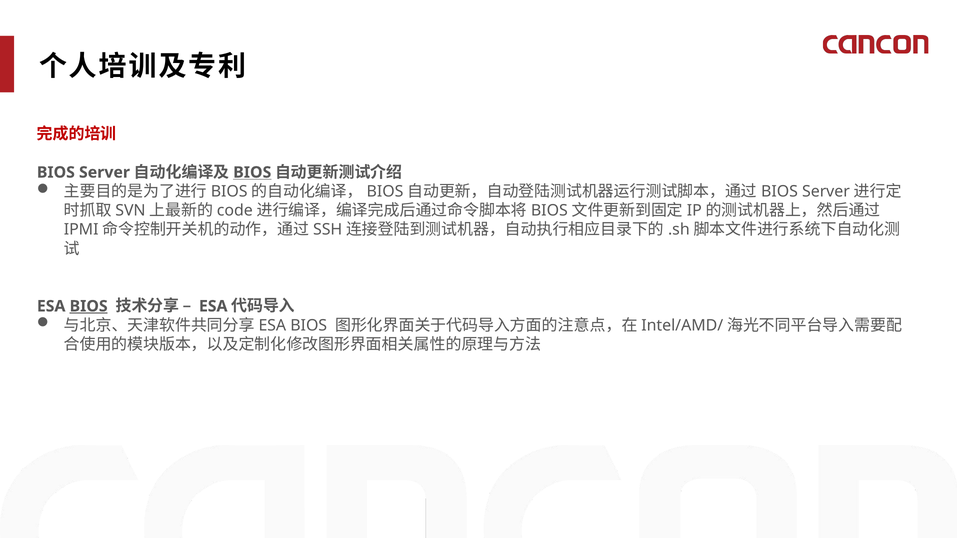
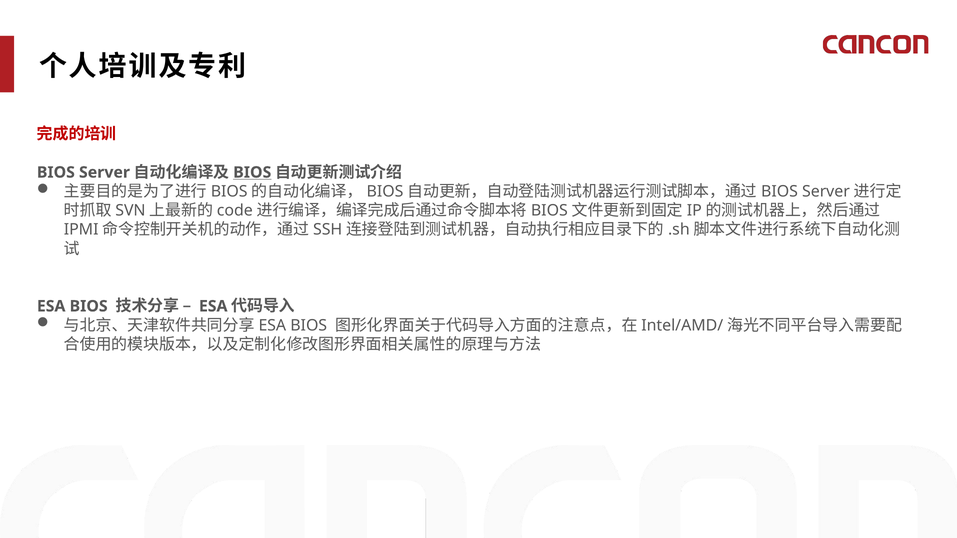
BIOS underline: present -> none (89, 306)
